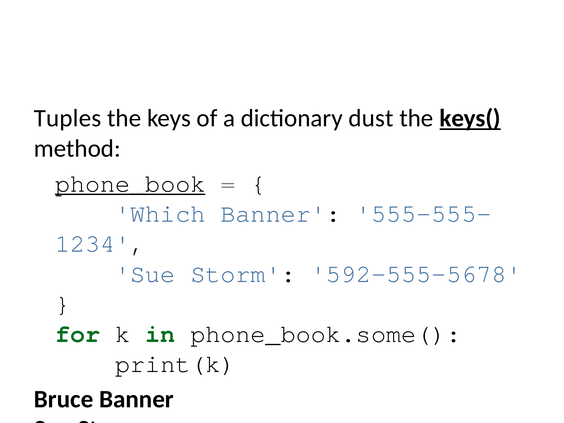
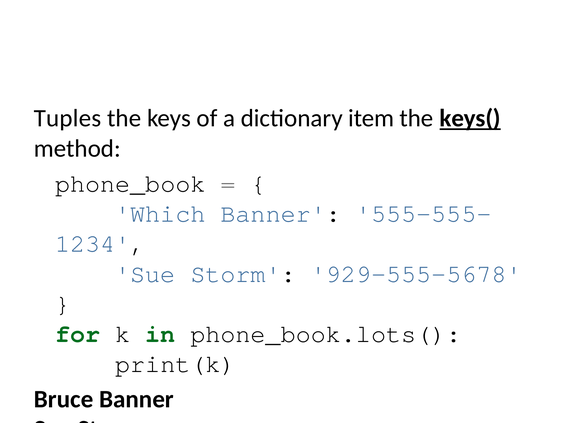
dust: dust -> item (371, 118)
phone_book underline: present -> none (130, 184)
592-555-5678: 592-555-5678 -> 929-555-5678 (416, 274)
phone_book.some(: phone_book.some( -> phone_book.lots( (326, 334)
